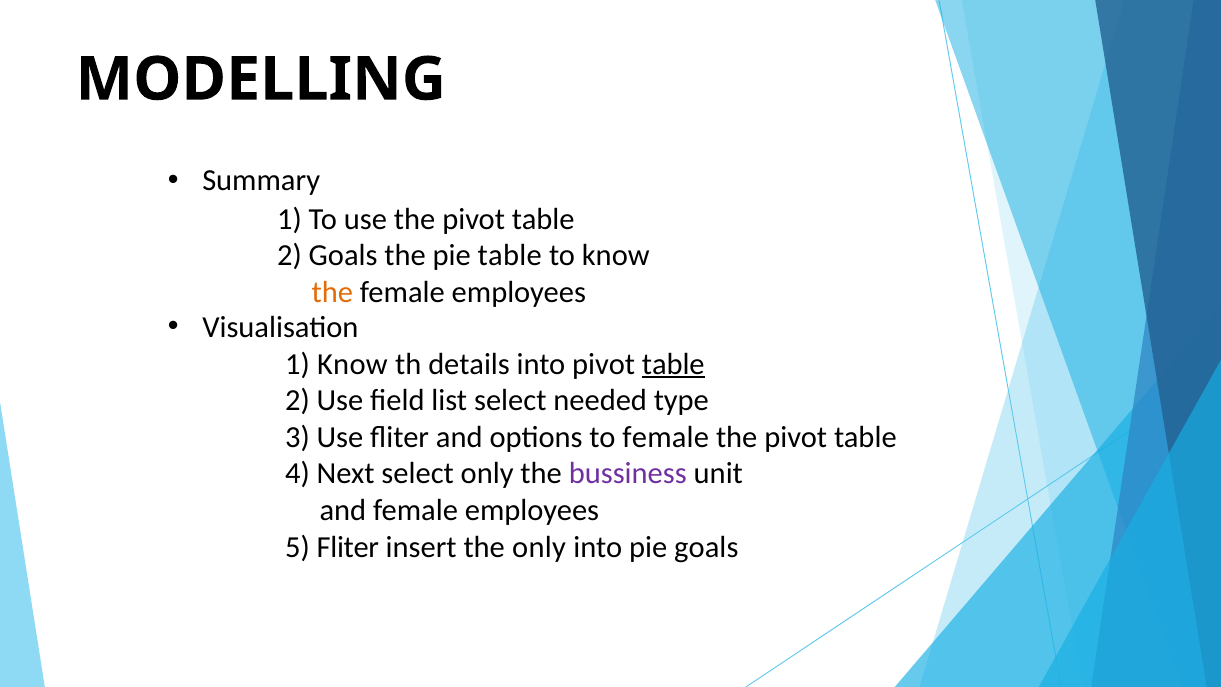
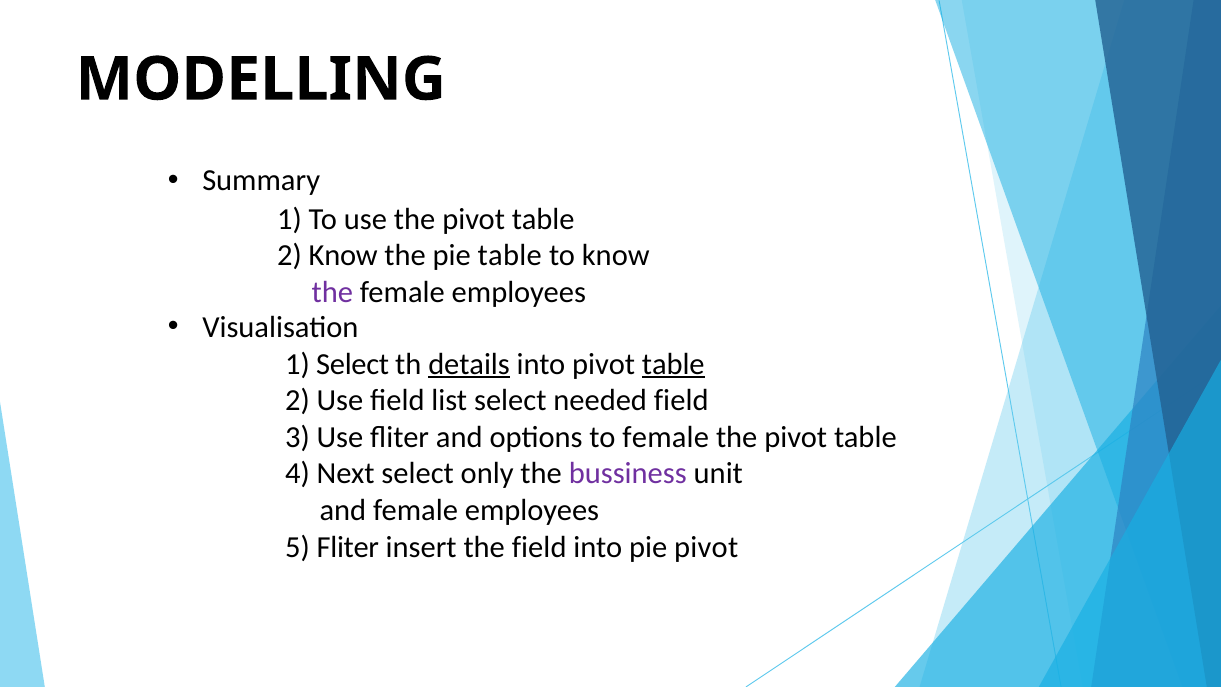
2 Goals: Goals -> Know (343, 255)
the colour: orange -> purple (332, 292)
1 Know: Know -> Select (353, 364)
details underline: none -> present (469, 364)
needed type: type -> field (681, 400)
the only: only -> field (539, 547)
pie goals: goals -> pivot (706, 547)
